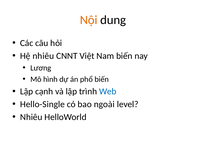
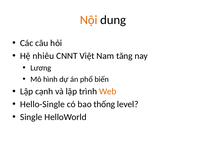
Nam biến: biến -> tăng (124, 56)
Web colour: blue -> orange (108, 92)
ngoài: ngoài -> thống (104, 105)
Nhiêu: Nhiêu -> Single (31, 117)
